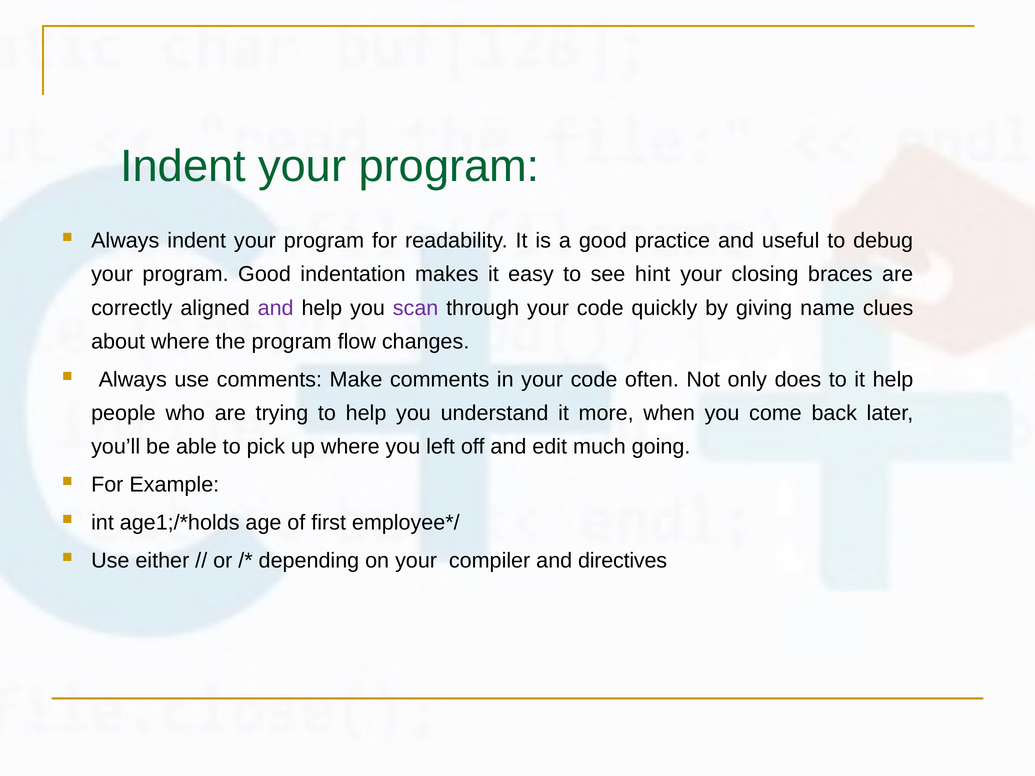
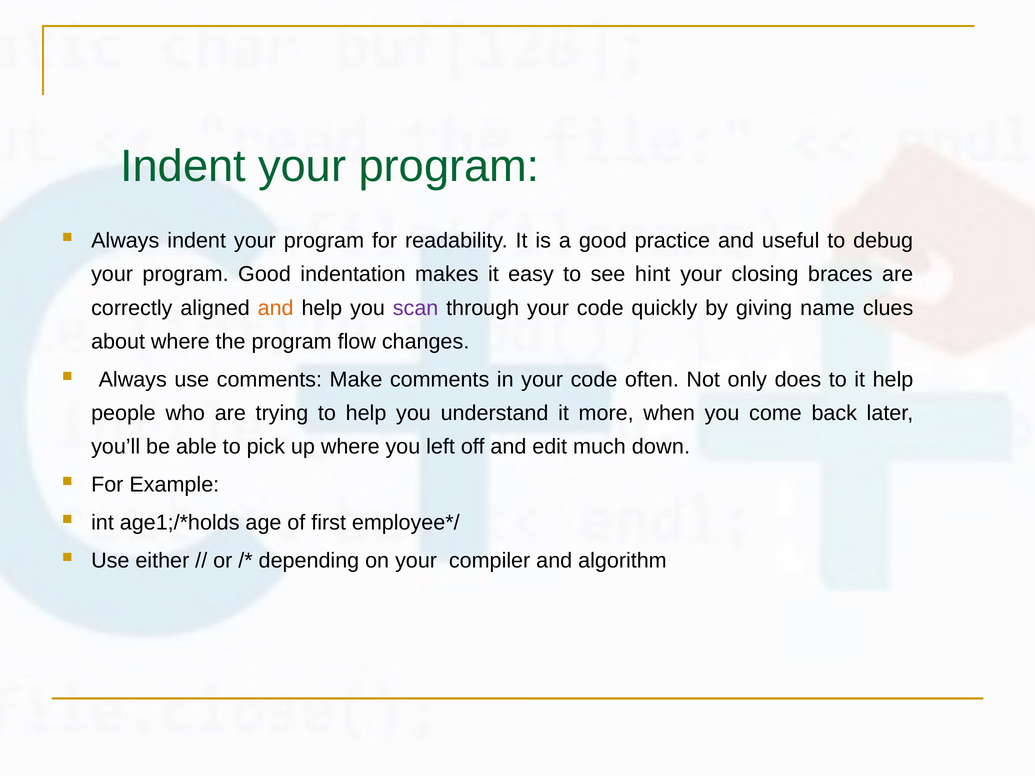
and colour: purple -> orange (276, 308)
going: going -> down (661, 447)
directives: directives -> algorithm (622, 561)
